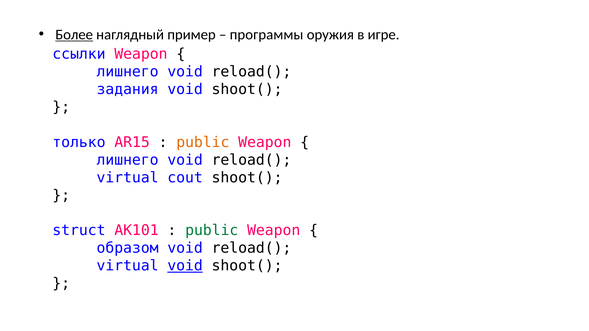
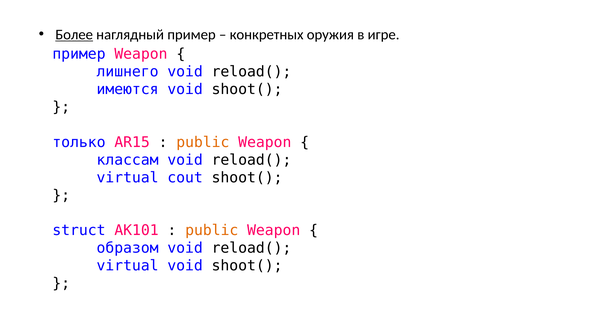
программы: программы -> конкретных (267, 35)
ссылки: ссылки -> пример (79, 54)
задания: задания -> имеются (128, 89)
лишнего: лишнего -> классам (128, 160)
public colour: green -> orange (212, 231)
void underline: present -> none (185, 266)
